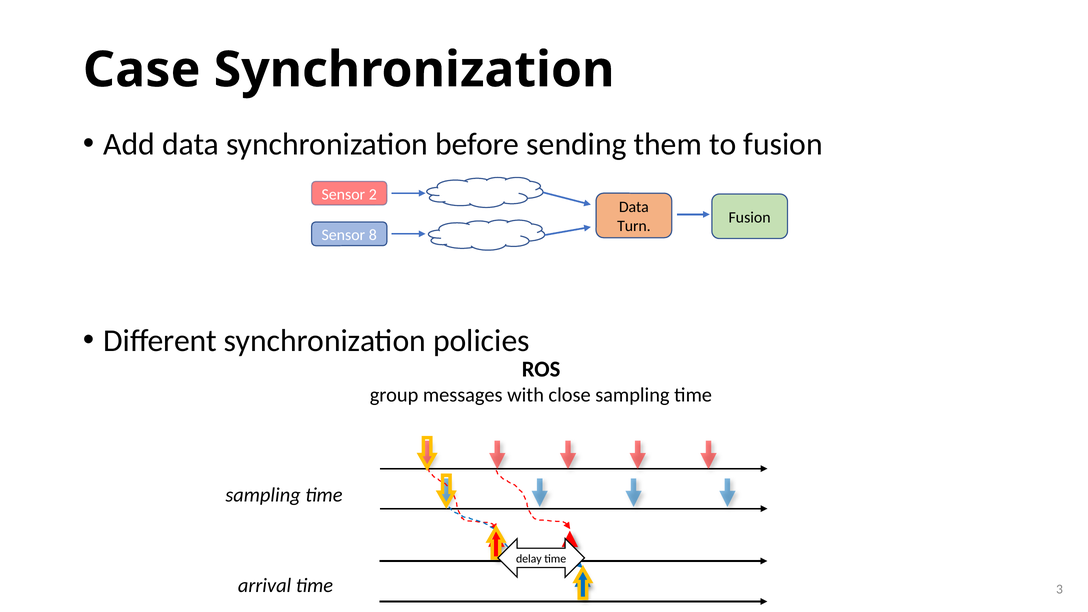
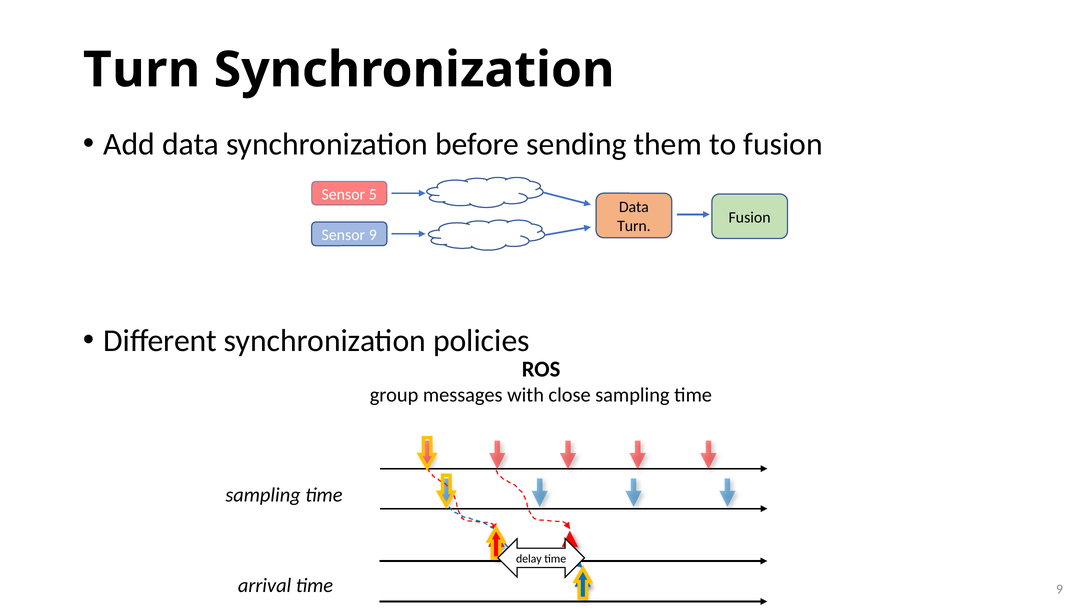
Case: Case -> Turn (142, 70)
2: 2 -> 5 (373, 194)
Sensor 8: 8 -> 9 (373, 235)
time 3: 3 -> 9 (1060, 589)
